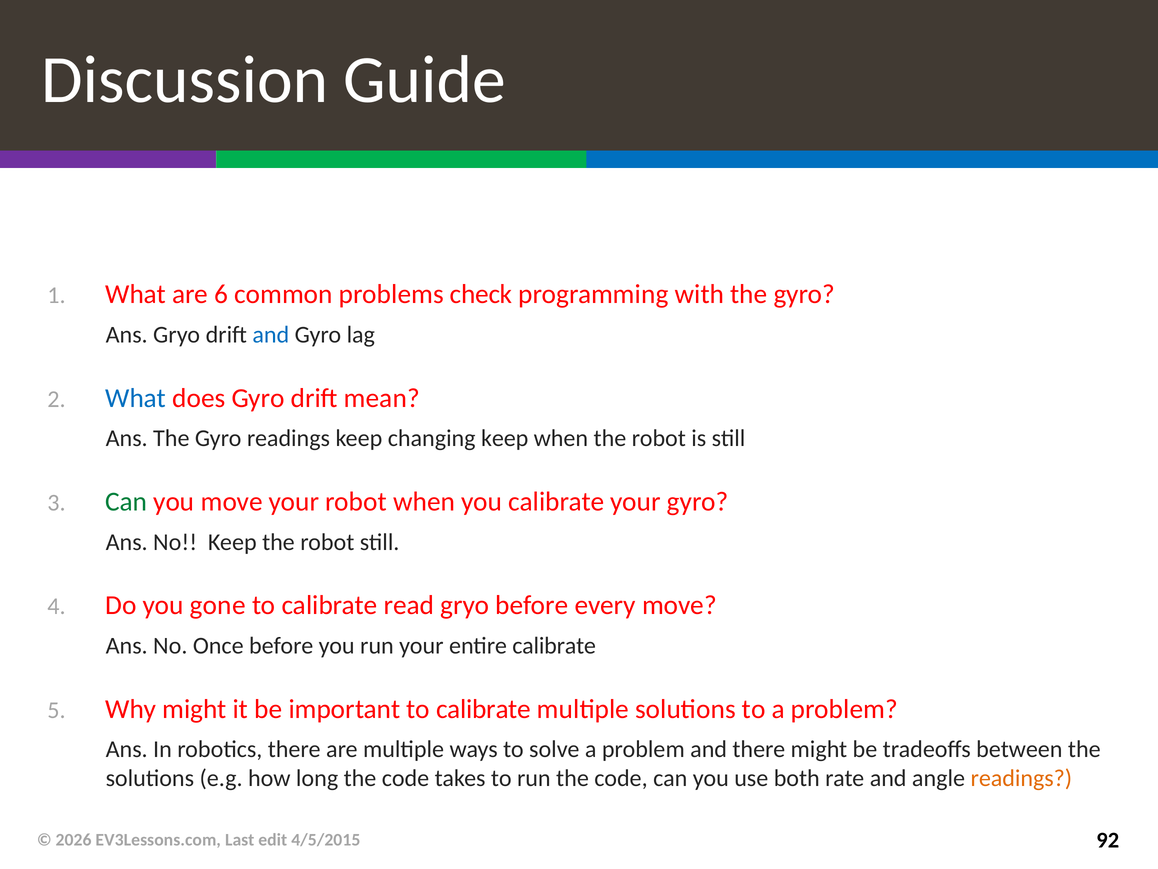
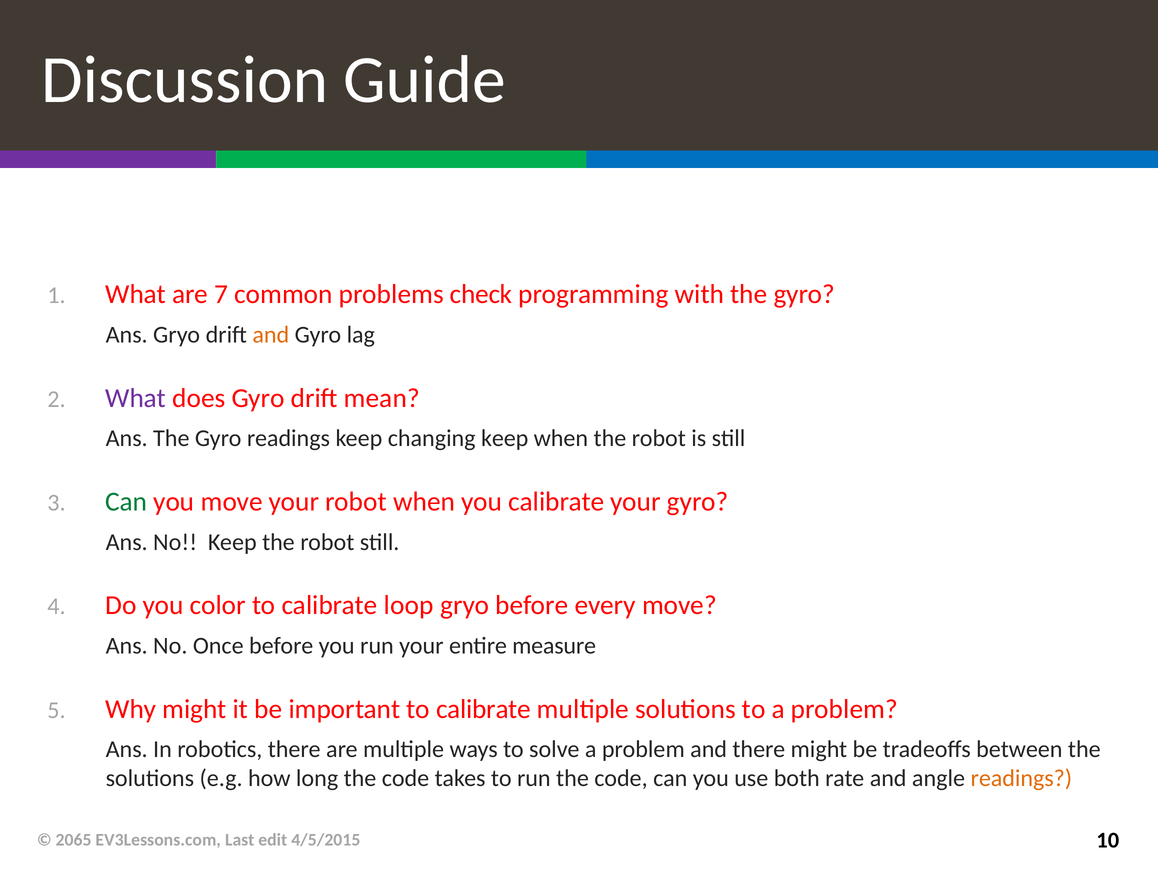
6: 6 -> 7 (221, 294)
and colour: blue -> orange (271, 335)
What colour: blue -> purple (136, 398)
gone: gone -> color (218, 605)
read: read -> loop (409, 605)
entire calibrate: calibrate -> measure (554, 645)
2026: 2026 -> 2065 (74, 839)
92: 92 -> 10 (1108, 840)
